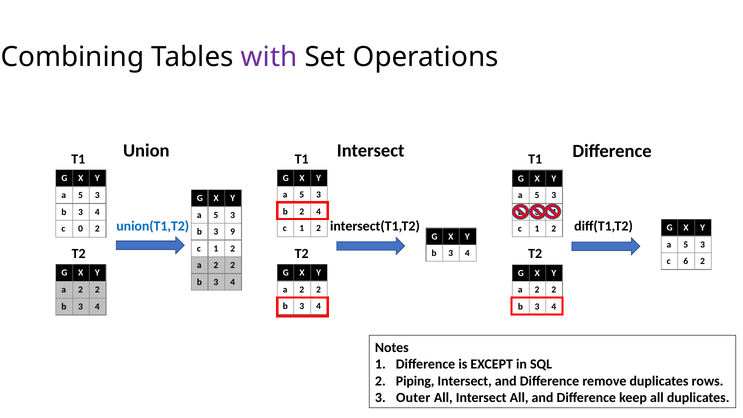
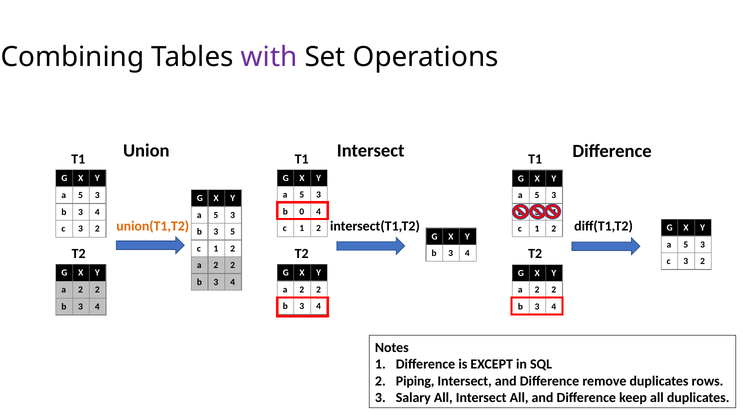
b 2: 2 -> 0 (302, 212)
union(T1,T2 colour: blue -> orange (153, 226)
0: 0 -> 3 (81, 229)
3 9: 9 -> 5 (233, 232)
6: 6 -> 3 (686, 261)
Outer: Outer -> Salary (413, 398)
